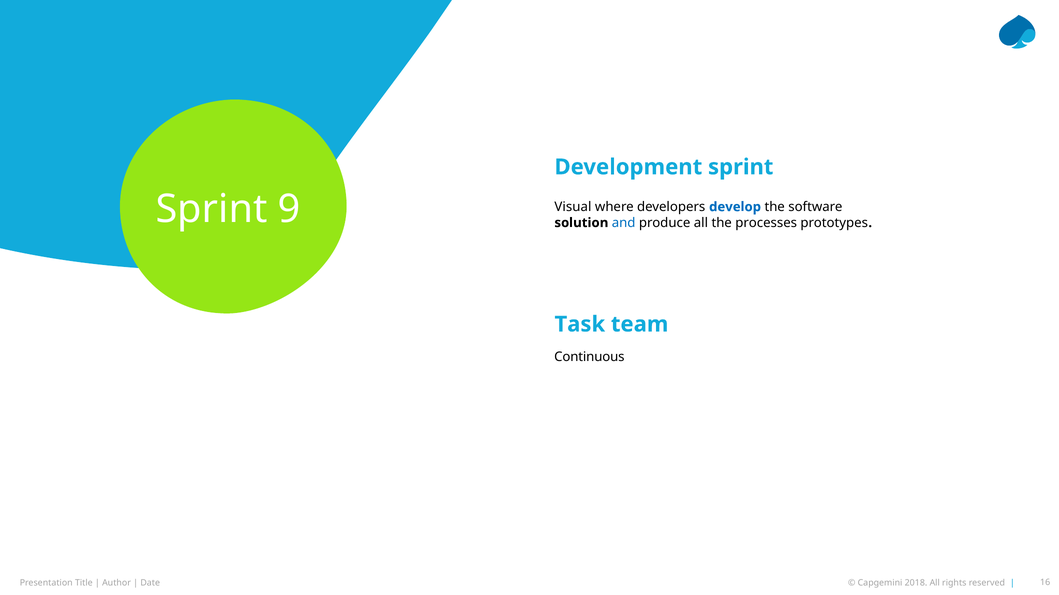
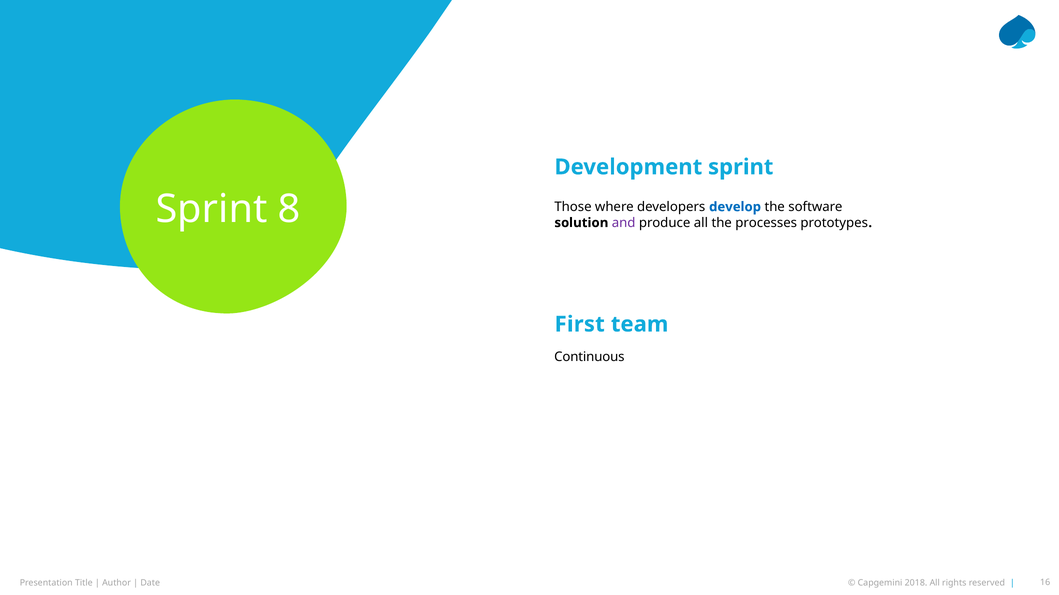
9: 9 -> 8 (289, 210)
Visual: Visual -> Those (573, 207)
and colour: blue -> purple (624, 223)
Task: Task -> First (580, 325)
